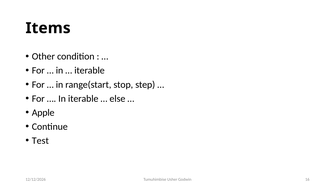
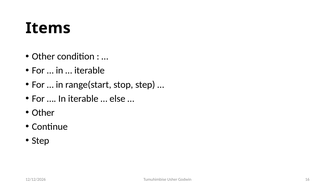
Apple: Apple -> Other (43, 113)
Test: Test -> Step (40, 141)
